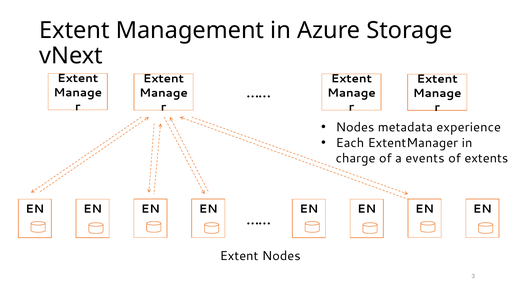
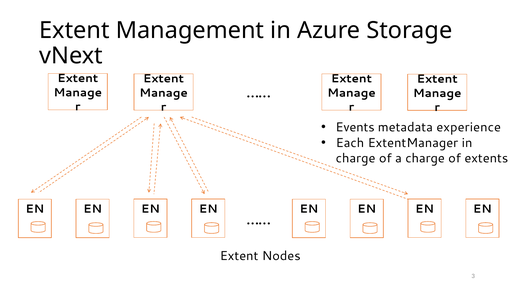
Nodes: Nodes -> Events (355, 127)
a events: events -> charge (425, 158)
